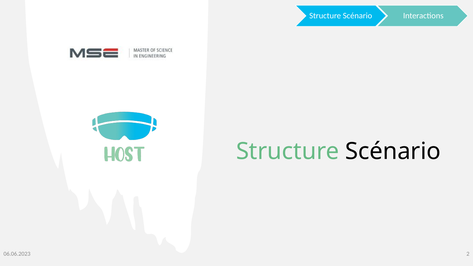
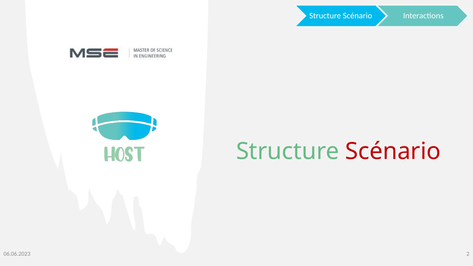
Scénario colour: black -> red (393, 151)
